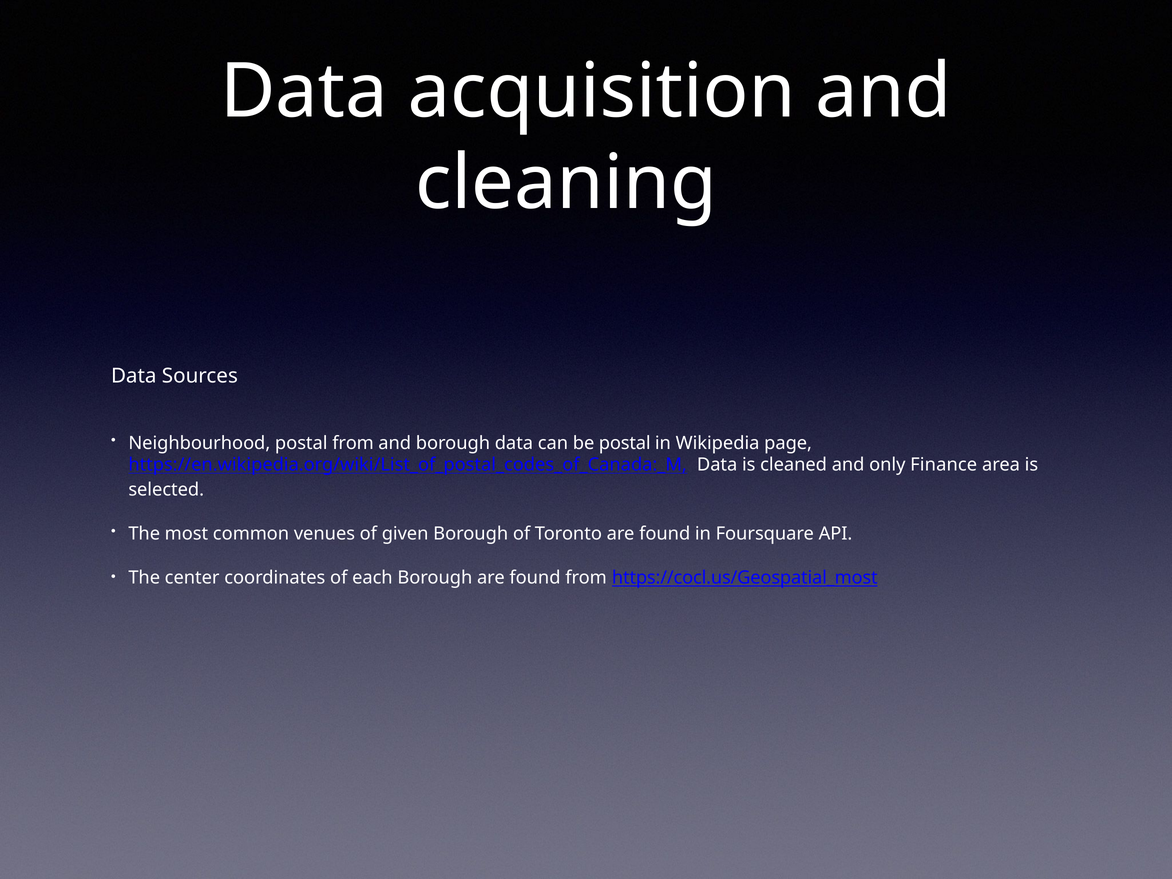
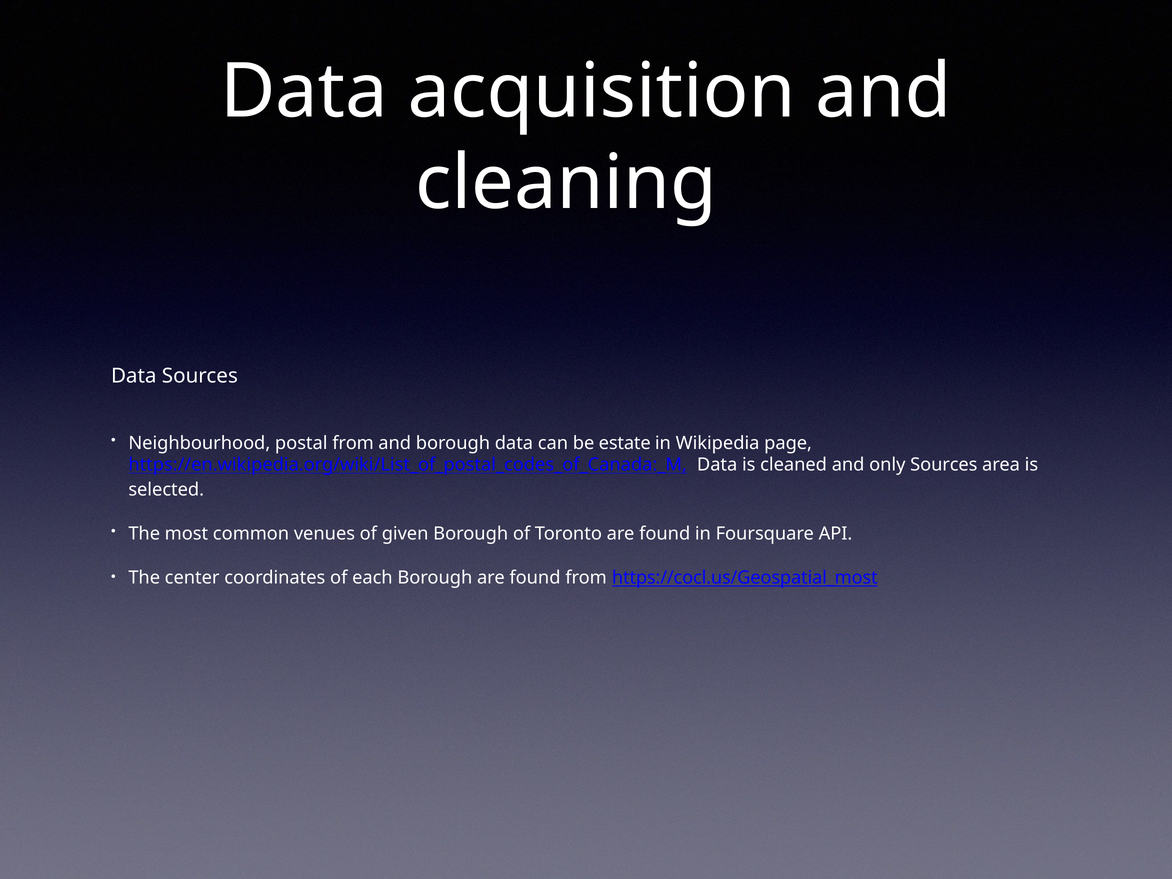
be postal: postal -> estate (625, 443)
only Finance: Finance -> Sources (944, 465)
